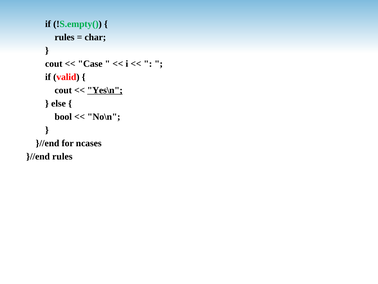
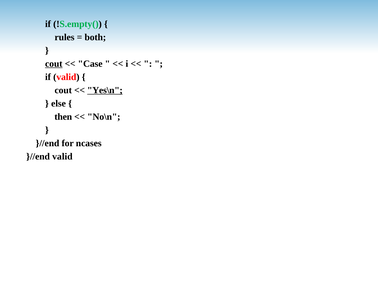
char: char -> both (95, 37)
cout underline: none -> present (54, 64)
bool: bool -> then (63, 117)
}//end rules: rules -> valid (62, 156)
